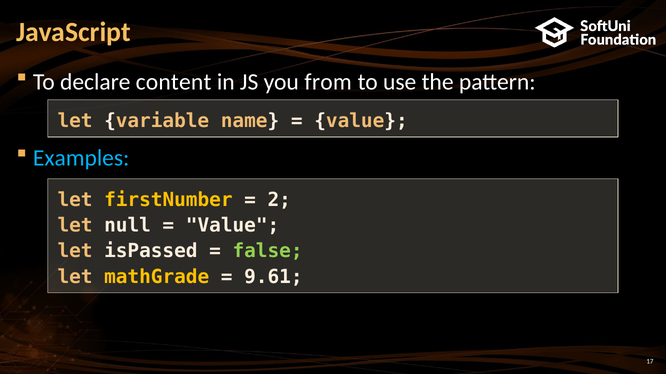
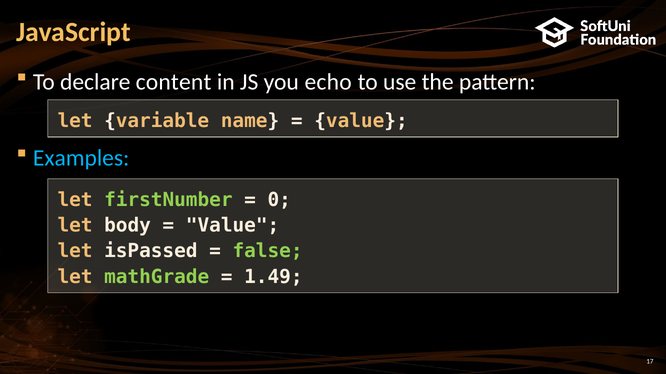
from: from -> echo (328, 82)
firstNumber colour: yellow -> light green (168, 200)
2: 2 -> 0 (279, 200)
null: null -> body (128, 226)
mathGrade colour: yellow -> light green (157, 277)
9.61: 9.61 -> 1.49 (273, 277)
